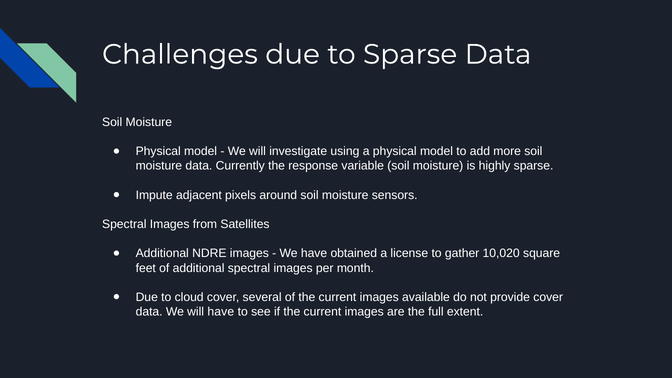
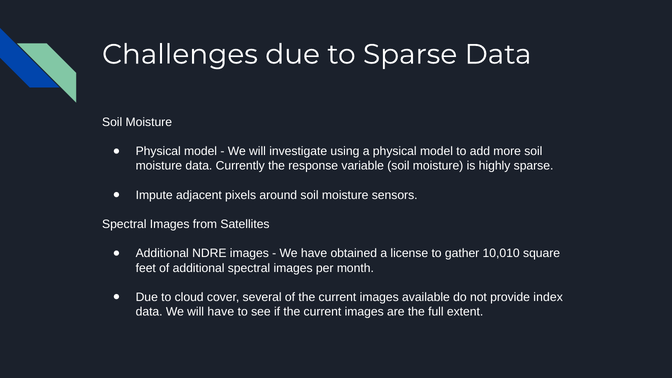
10,020: 10,020 -> 10,010 (501, 253)
provide cover: cover -> index (548, 297)
